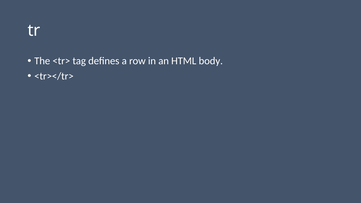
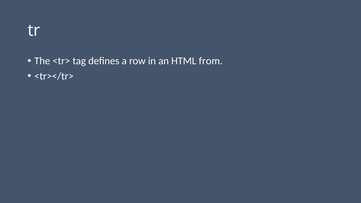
body: body -> from (211, 61)
